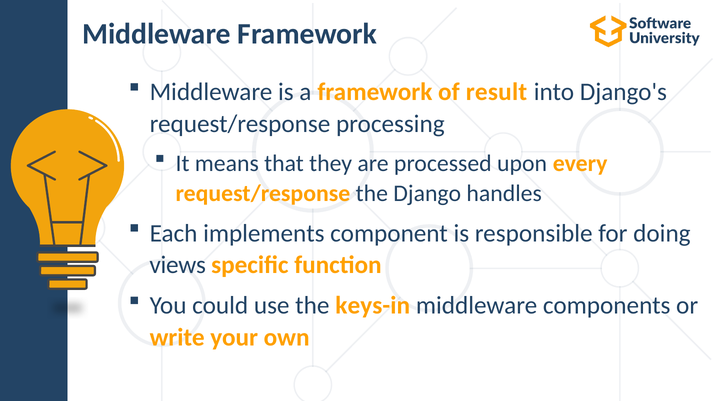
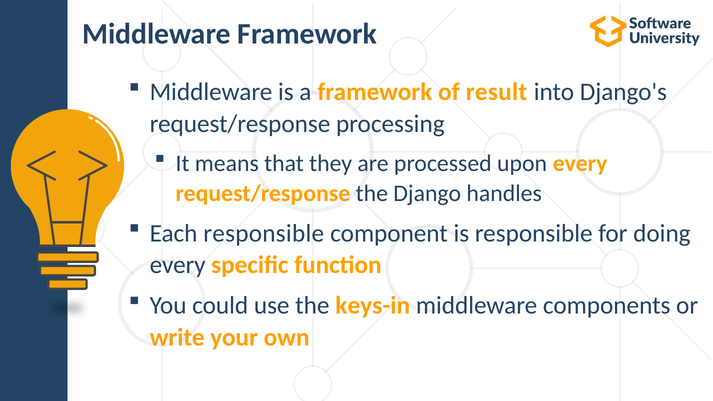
Each implements: implements -> responsible (264, 233)
views: views -> every (178, 265)
